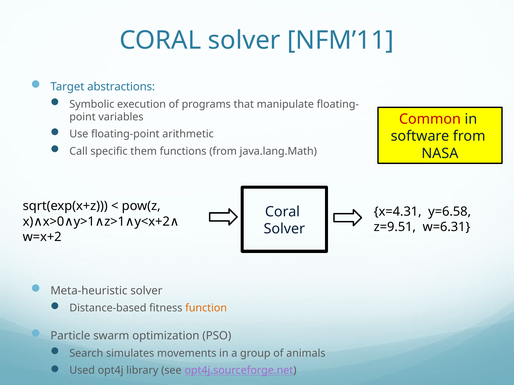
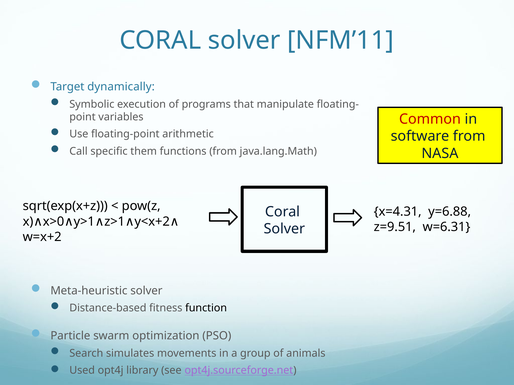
abstractions: abstractions -> dynamically (121, 87)
y=6.58: y=6.58 -> y=6.88 (450, 212)
function colour: orange -> black (206, 309)
